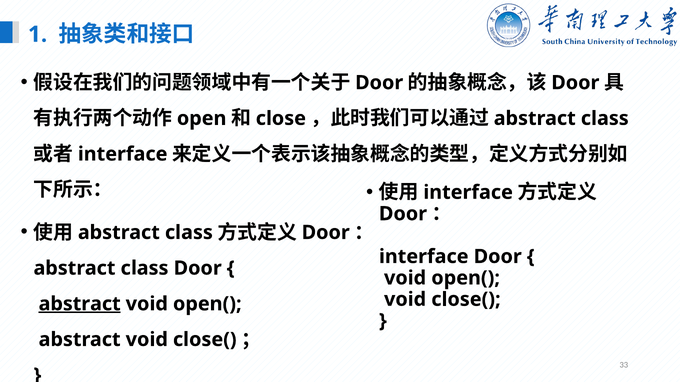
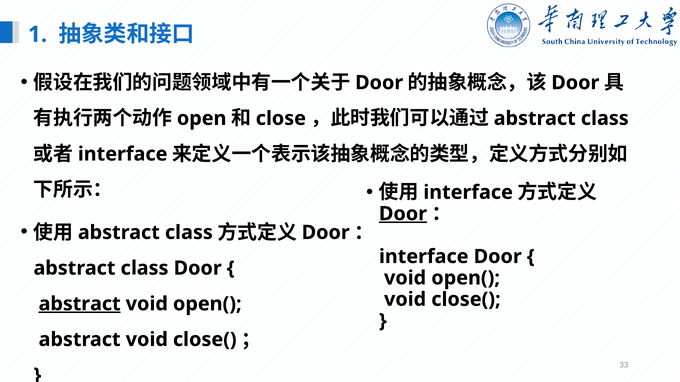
Door underline: none -> present (403, 214)
